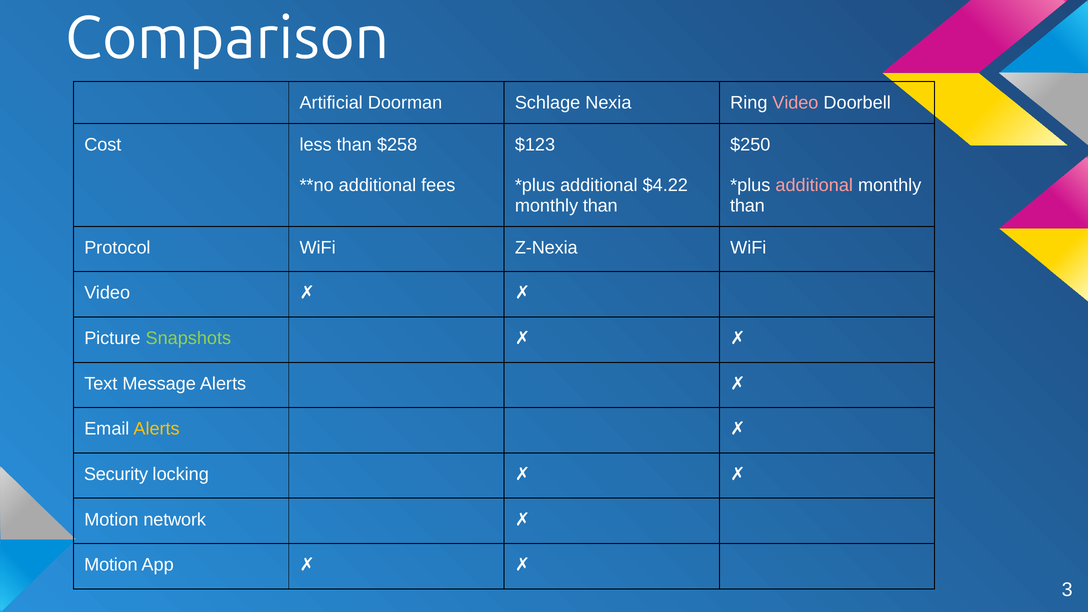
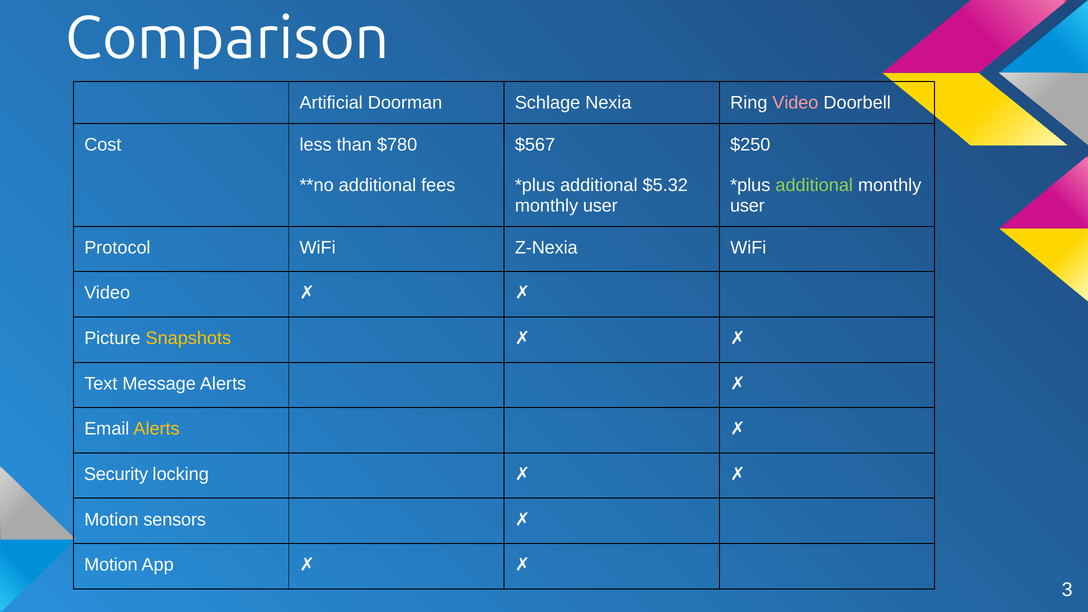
$258: $258 -> $780 (397, 145)
$123: $123 -> $567 (535, 145)
$4.22: $4.22 -> $5.32 (665, 185)
additional colour: pink -> light green (814, 185)
than: than -> user (600, 206)
than: than -> user (747, 206)
Snapshots colour: light green -> yellow (188, 338)
network: network -> sensors (175, 520)
